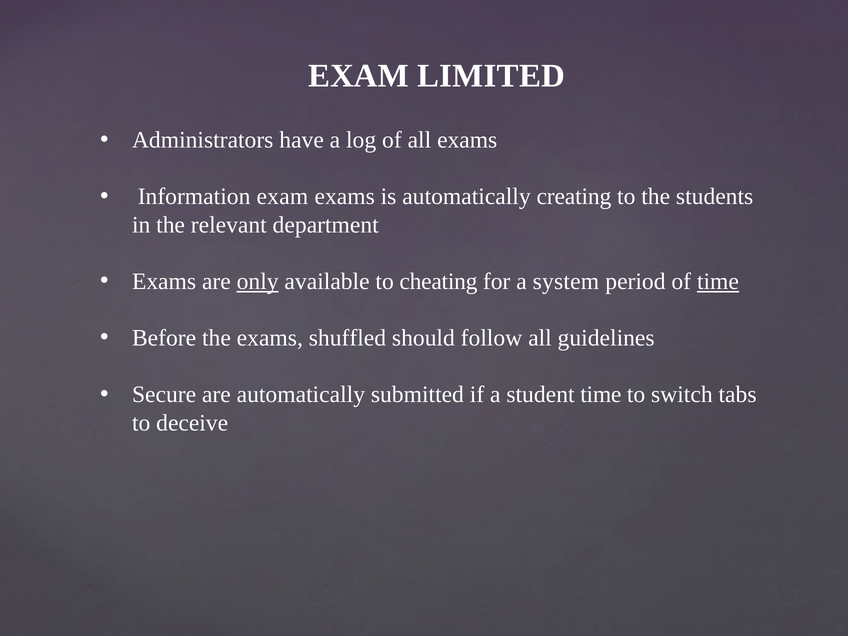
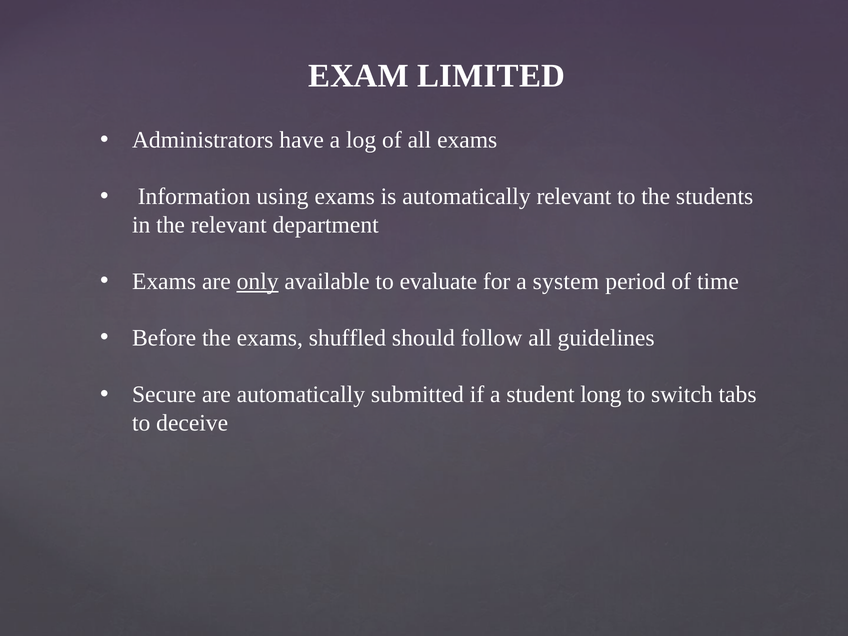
Information exam: exam -> using (282, 197)
automatically creating: creating -> relevant (574, 197)
cheating: cheating -> evaluate (438, 281)
time underline: present -> none (718, 281)
student time: time -> long (601, 395)
